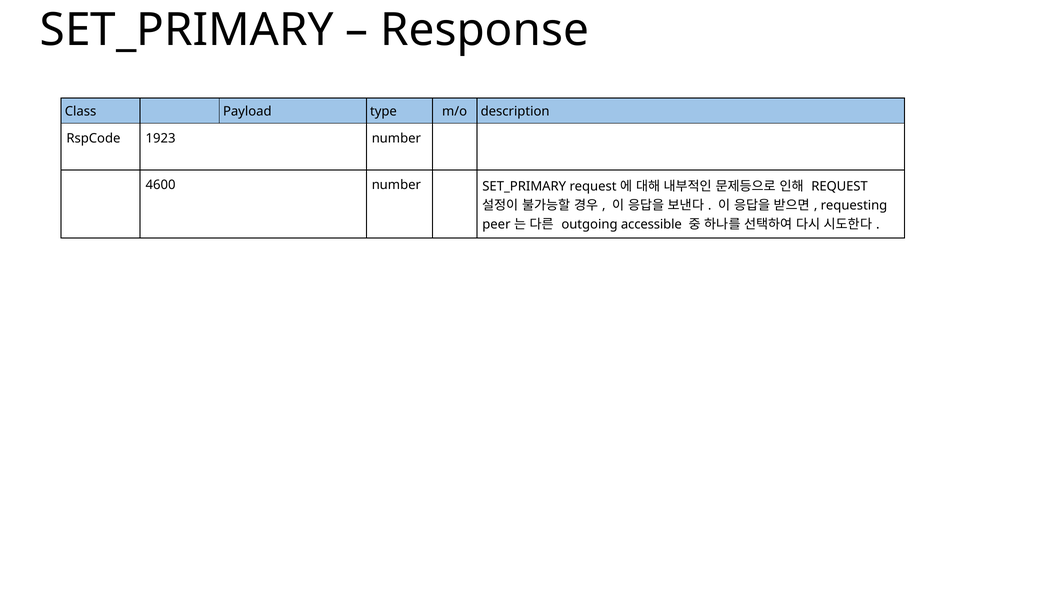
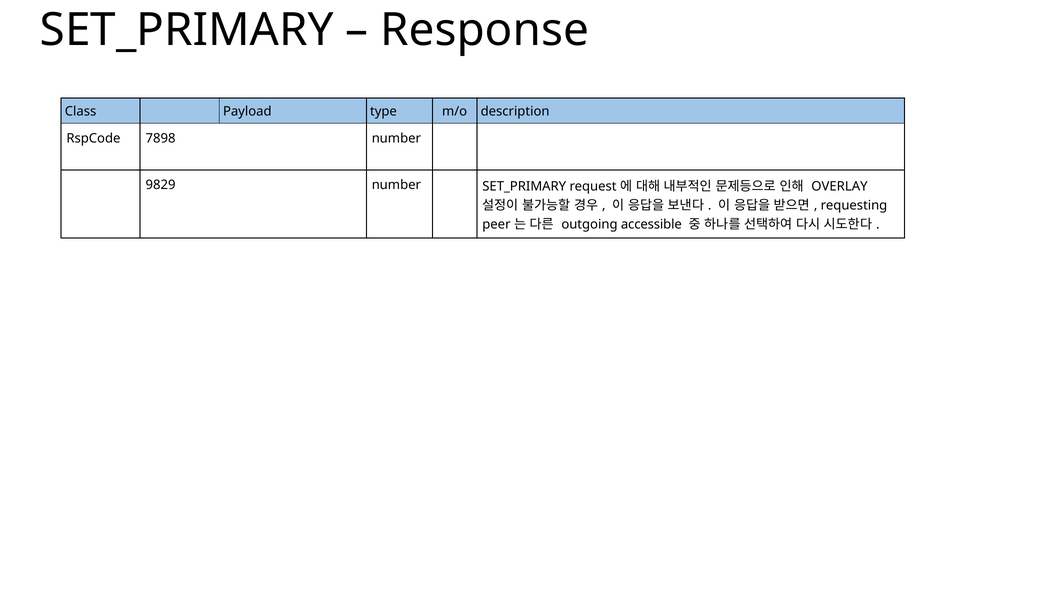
1923: 1923 -> 7898 (161, 138)
4600: 4600 -> 9829 (161, 185)
REQUEST: REQUEST -> OVERLAY (839, 186)
